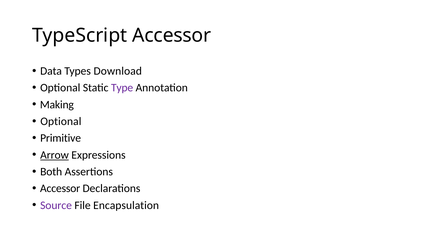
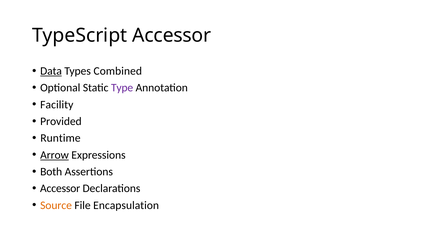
Data underline: none -> present (51, 71)
Download: Download -> Combined (118, 71)
Making: Making -> Facility (57, 105)
Optional: Optional -> Provided (61, 121)
Primitive: Primitive -> Runtime (60, 138)
Source colour: purple -> orange (56, 205)
